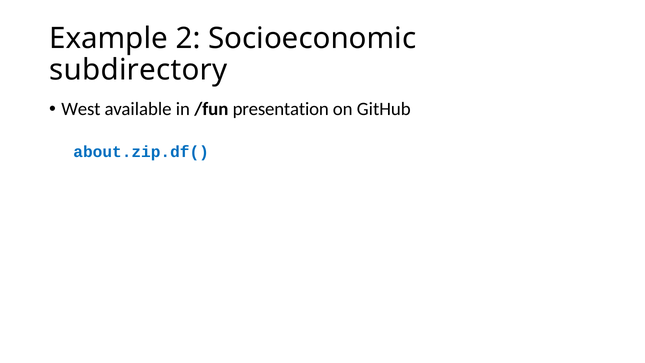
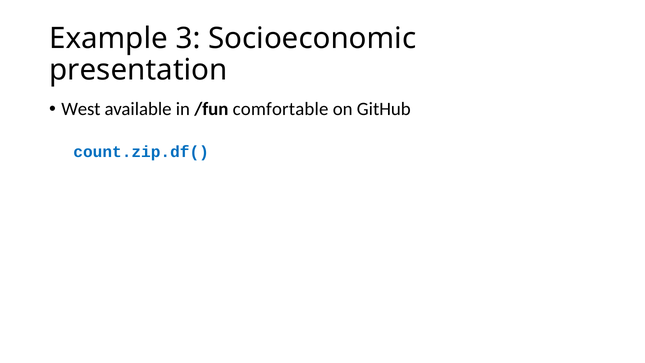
2: 2 -> 3 (188, 38)
subdirectory: subdirectory -> presentation (138, 70)
presentation: presentation -> comfortable (281, 109)
about.zip.df(: about.zip.df( -> count.zip.df( (141, 152)
